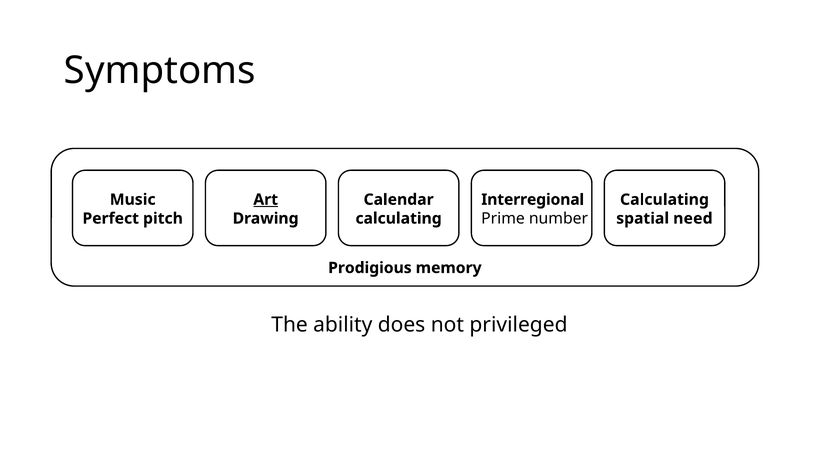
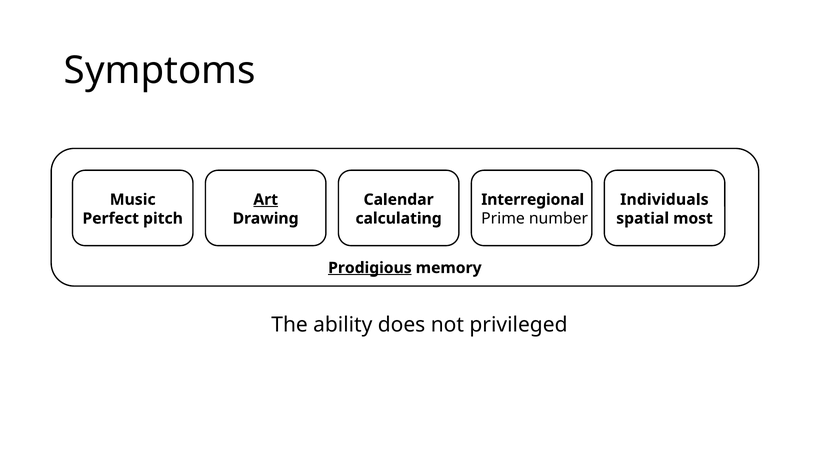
Calculating: Calculating -> Individuals (664, 200)
need: need -> most (693, 218)
Prodigious underline: none -> present (370, 268)
